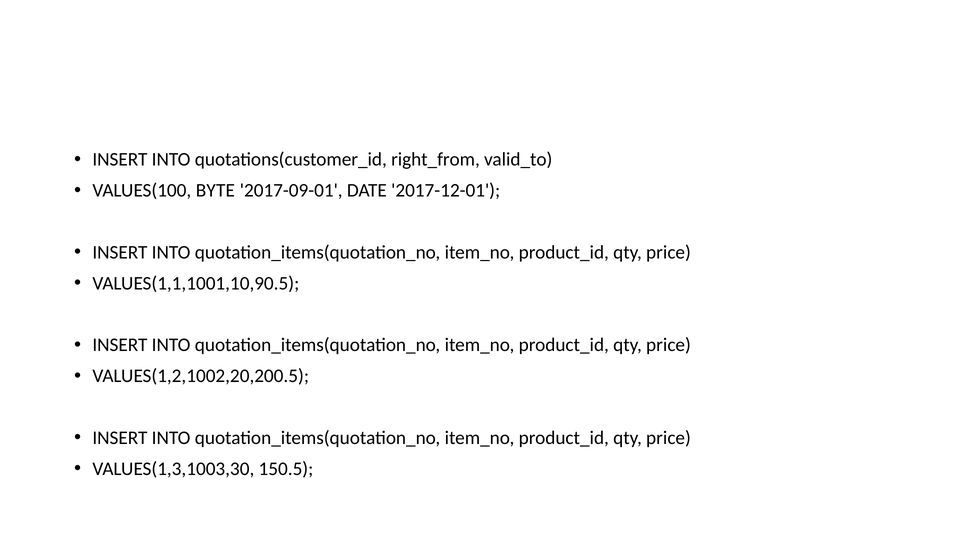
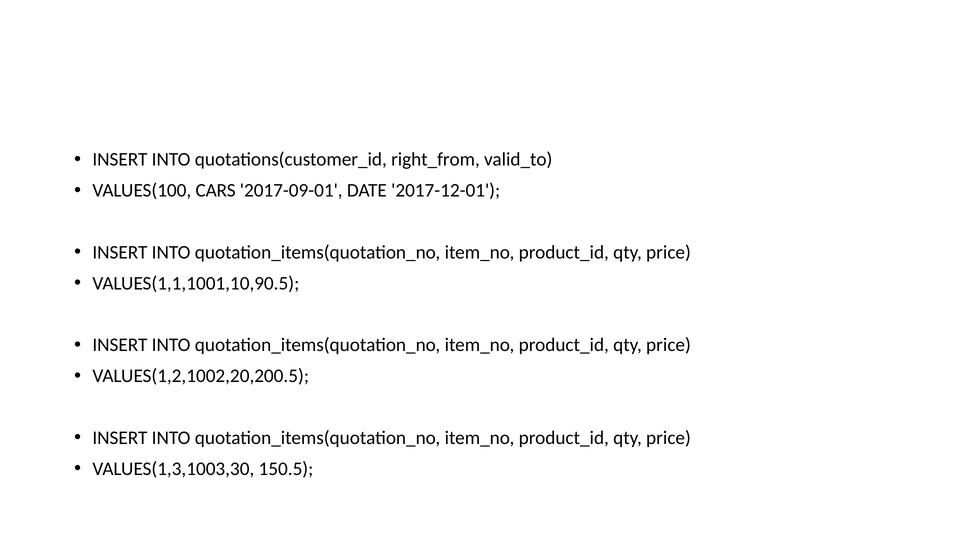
BYTE: BYTE -> CARS (216, 191)
